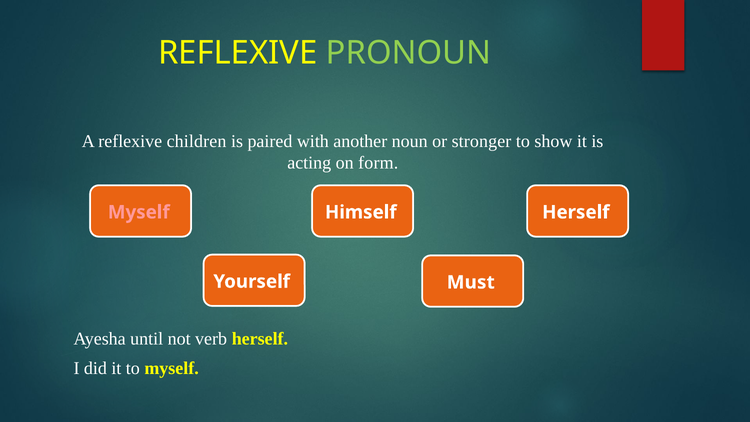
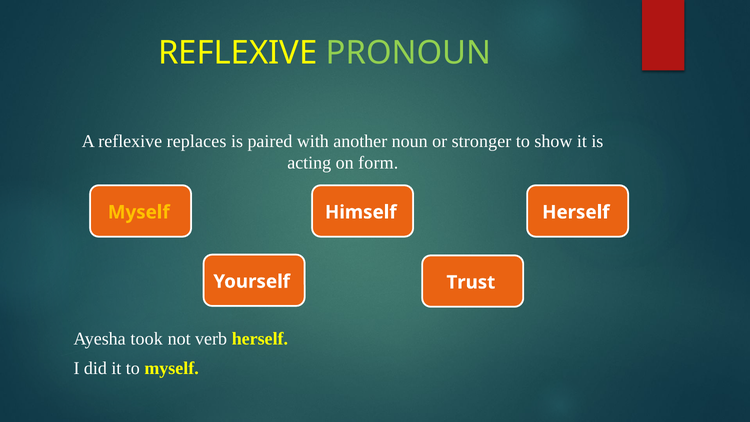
children: children -> replaces (197, 141)
Myself colour: pink -> yellow (139, 212)
Must: Must -> Trust (471, 282)
until: until -> took (147, 339)
